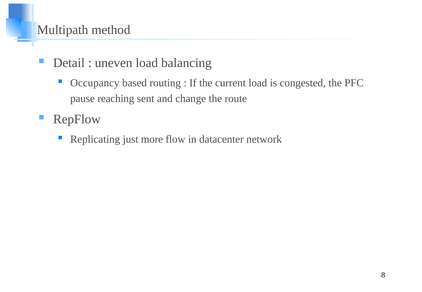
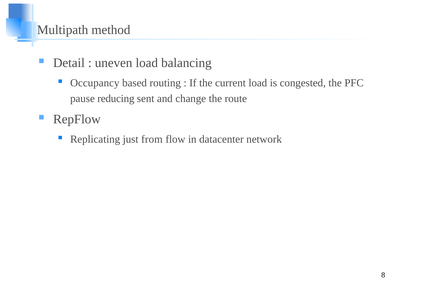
reaching: reaching -> reducing (116, 99)
more: more -> from (152, 139)
